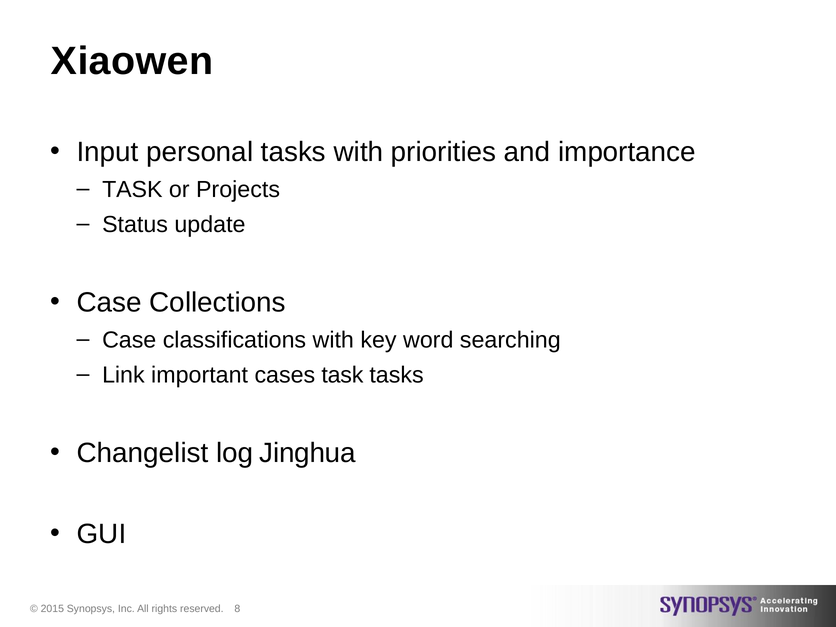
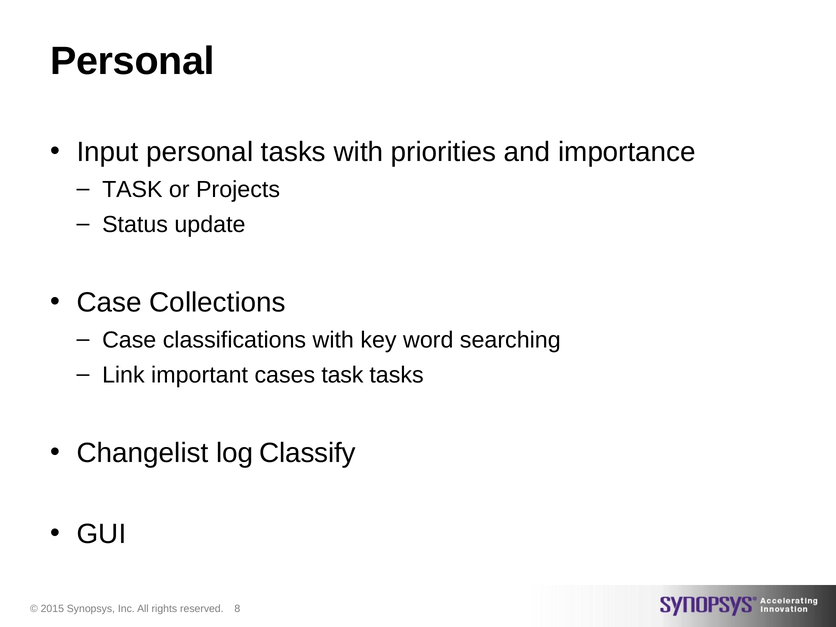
Xiaowen: Xiaowen -> Personal (132, 61)
Jinghua: Jinghua -> Classify (308, 453)
